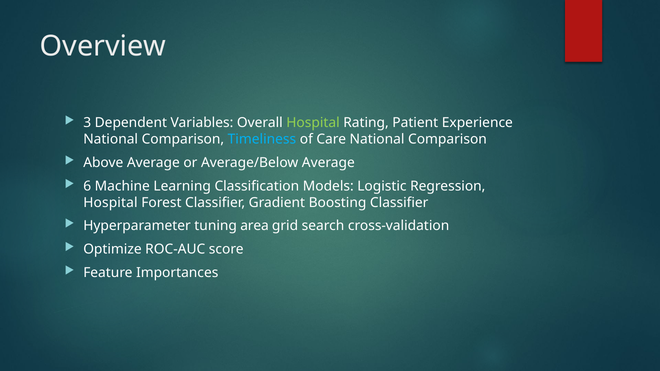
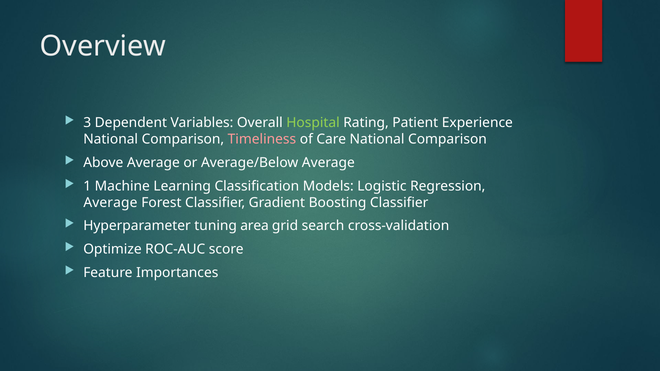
Timeliness colour: light blue -> pink (262, 139)
6: 6 -> 1 (87, 186)
Hospital: Hospital -> Average (110, 203)
